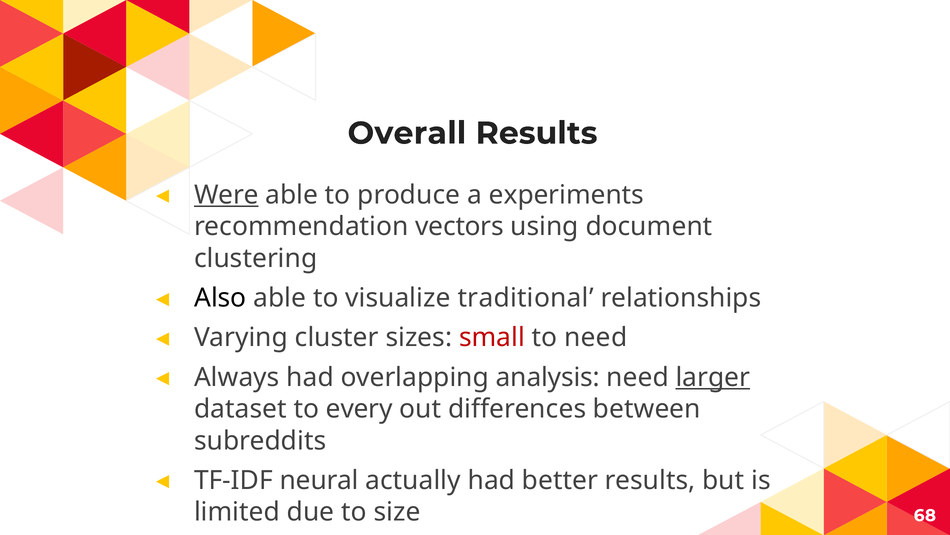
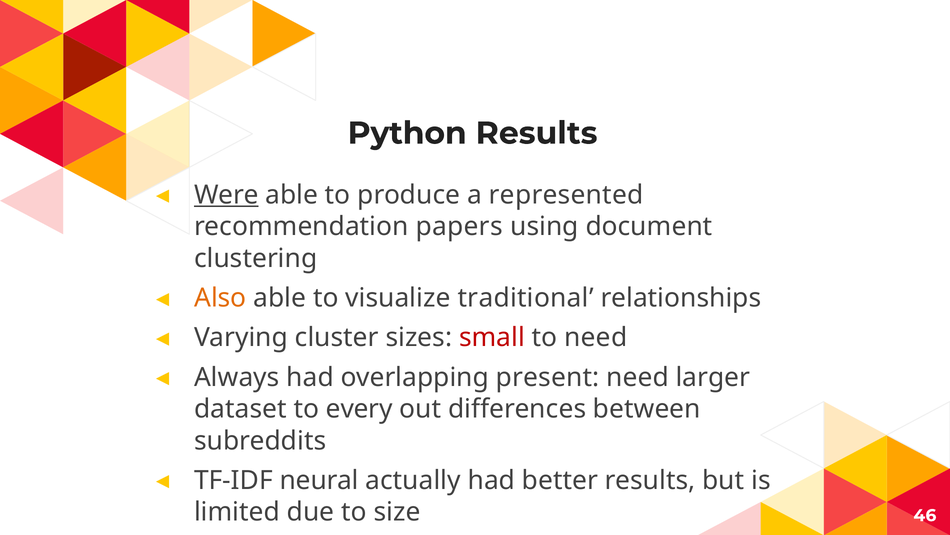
Overall: Overall -> Python (407, 133)
experiments: experiments -> represented (566, 195)
vectors: vectors -> papers (459, 226)
Also colour: black -> orange (220, 298)
analysis: analysis -> present (548, 377)
larger underline: present -> none (713, 377)
68: 68 -> 46 (925, 515)
